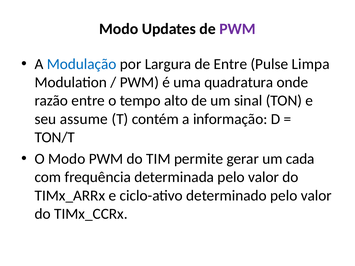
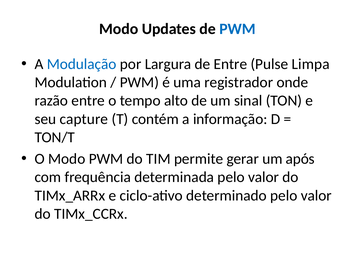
PWM colour: purple -> blue (238, 29)
quadratura: quadratura -> registrador (239, 82)
assume: assume -> capture (84, 119)
cada: cada -> após (300, 159)
